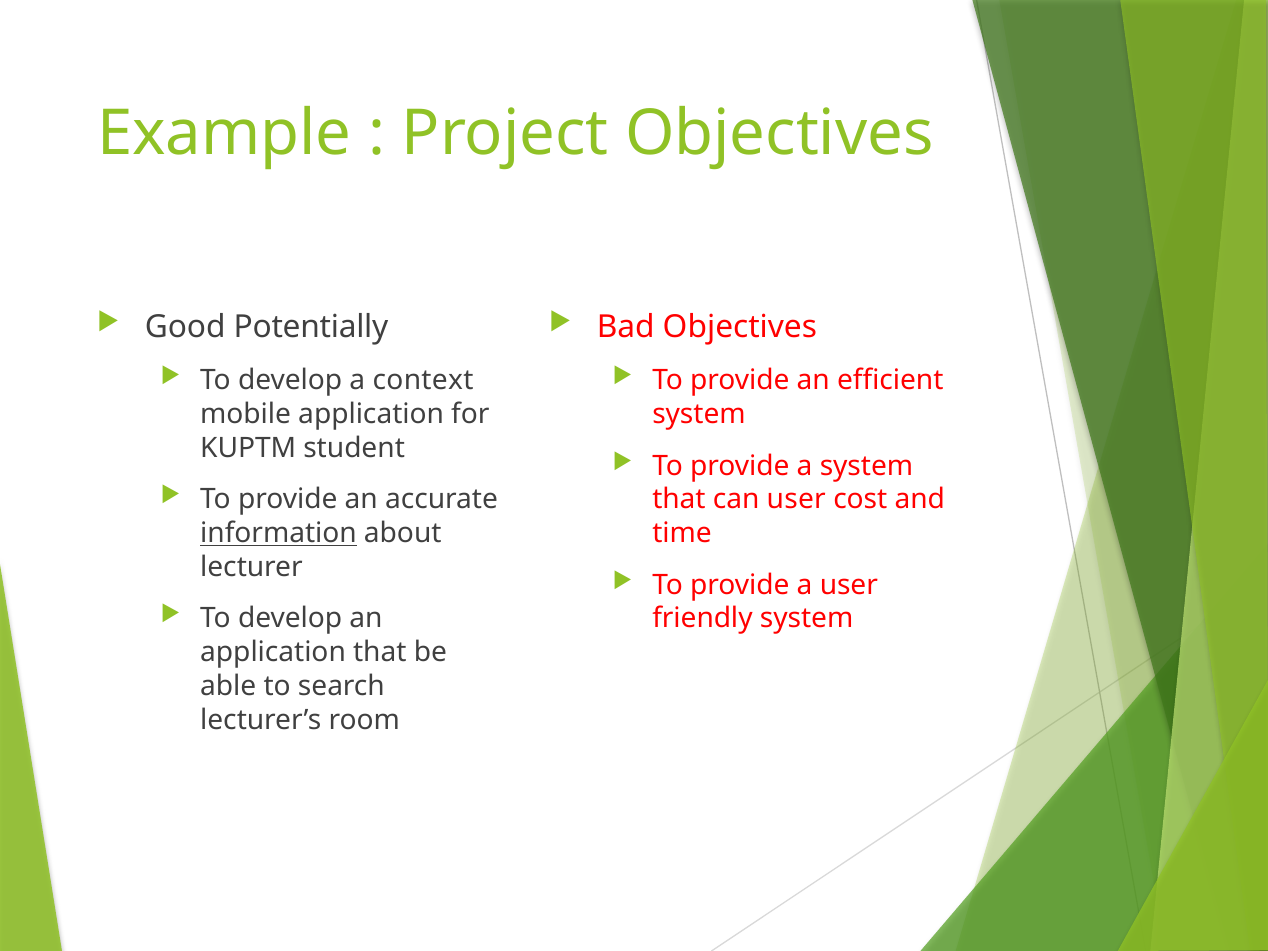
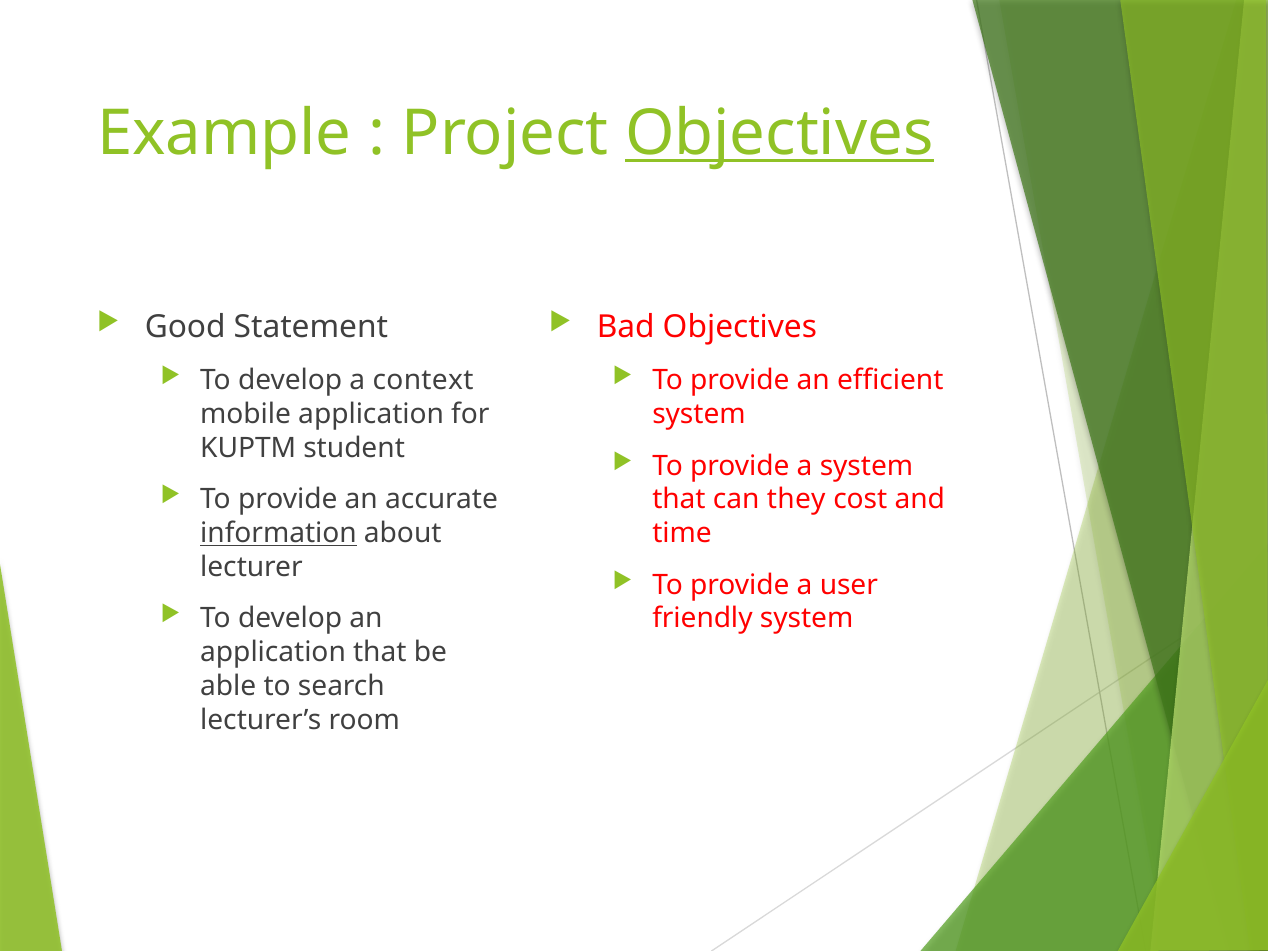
Objectives underline: none -> present (779, 133)
Potentially: Potentially -> Statement (311, 327)
can user: user -> they (796, 500)
